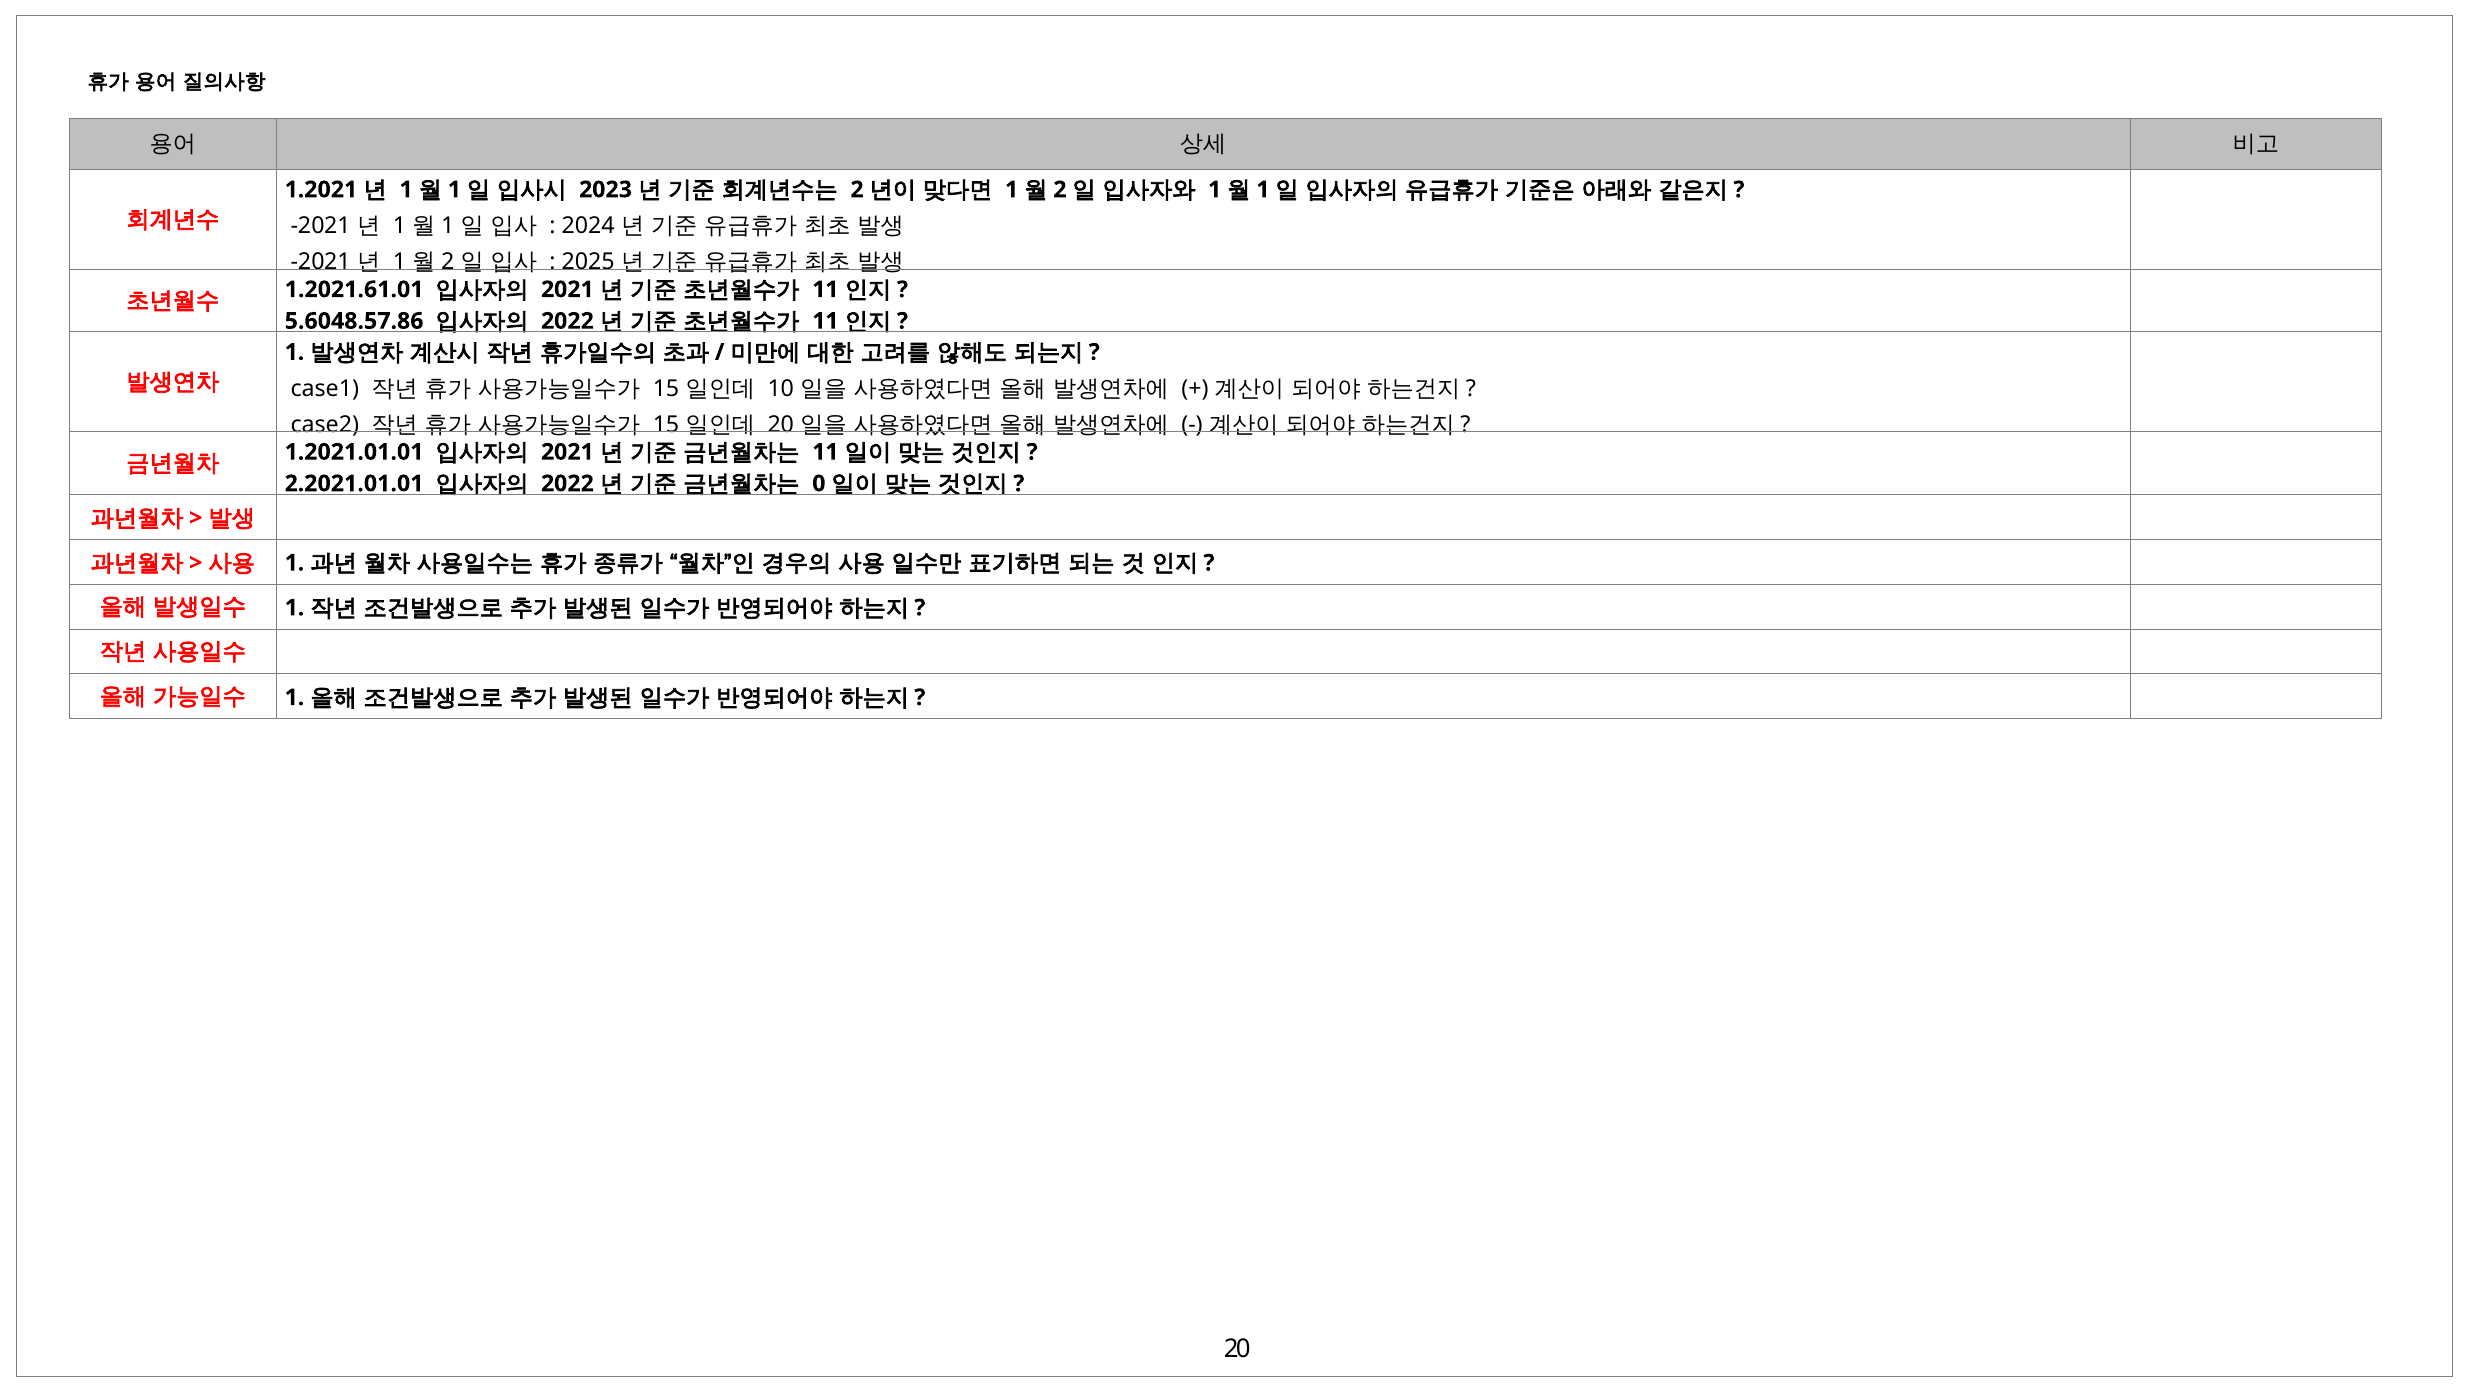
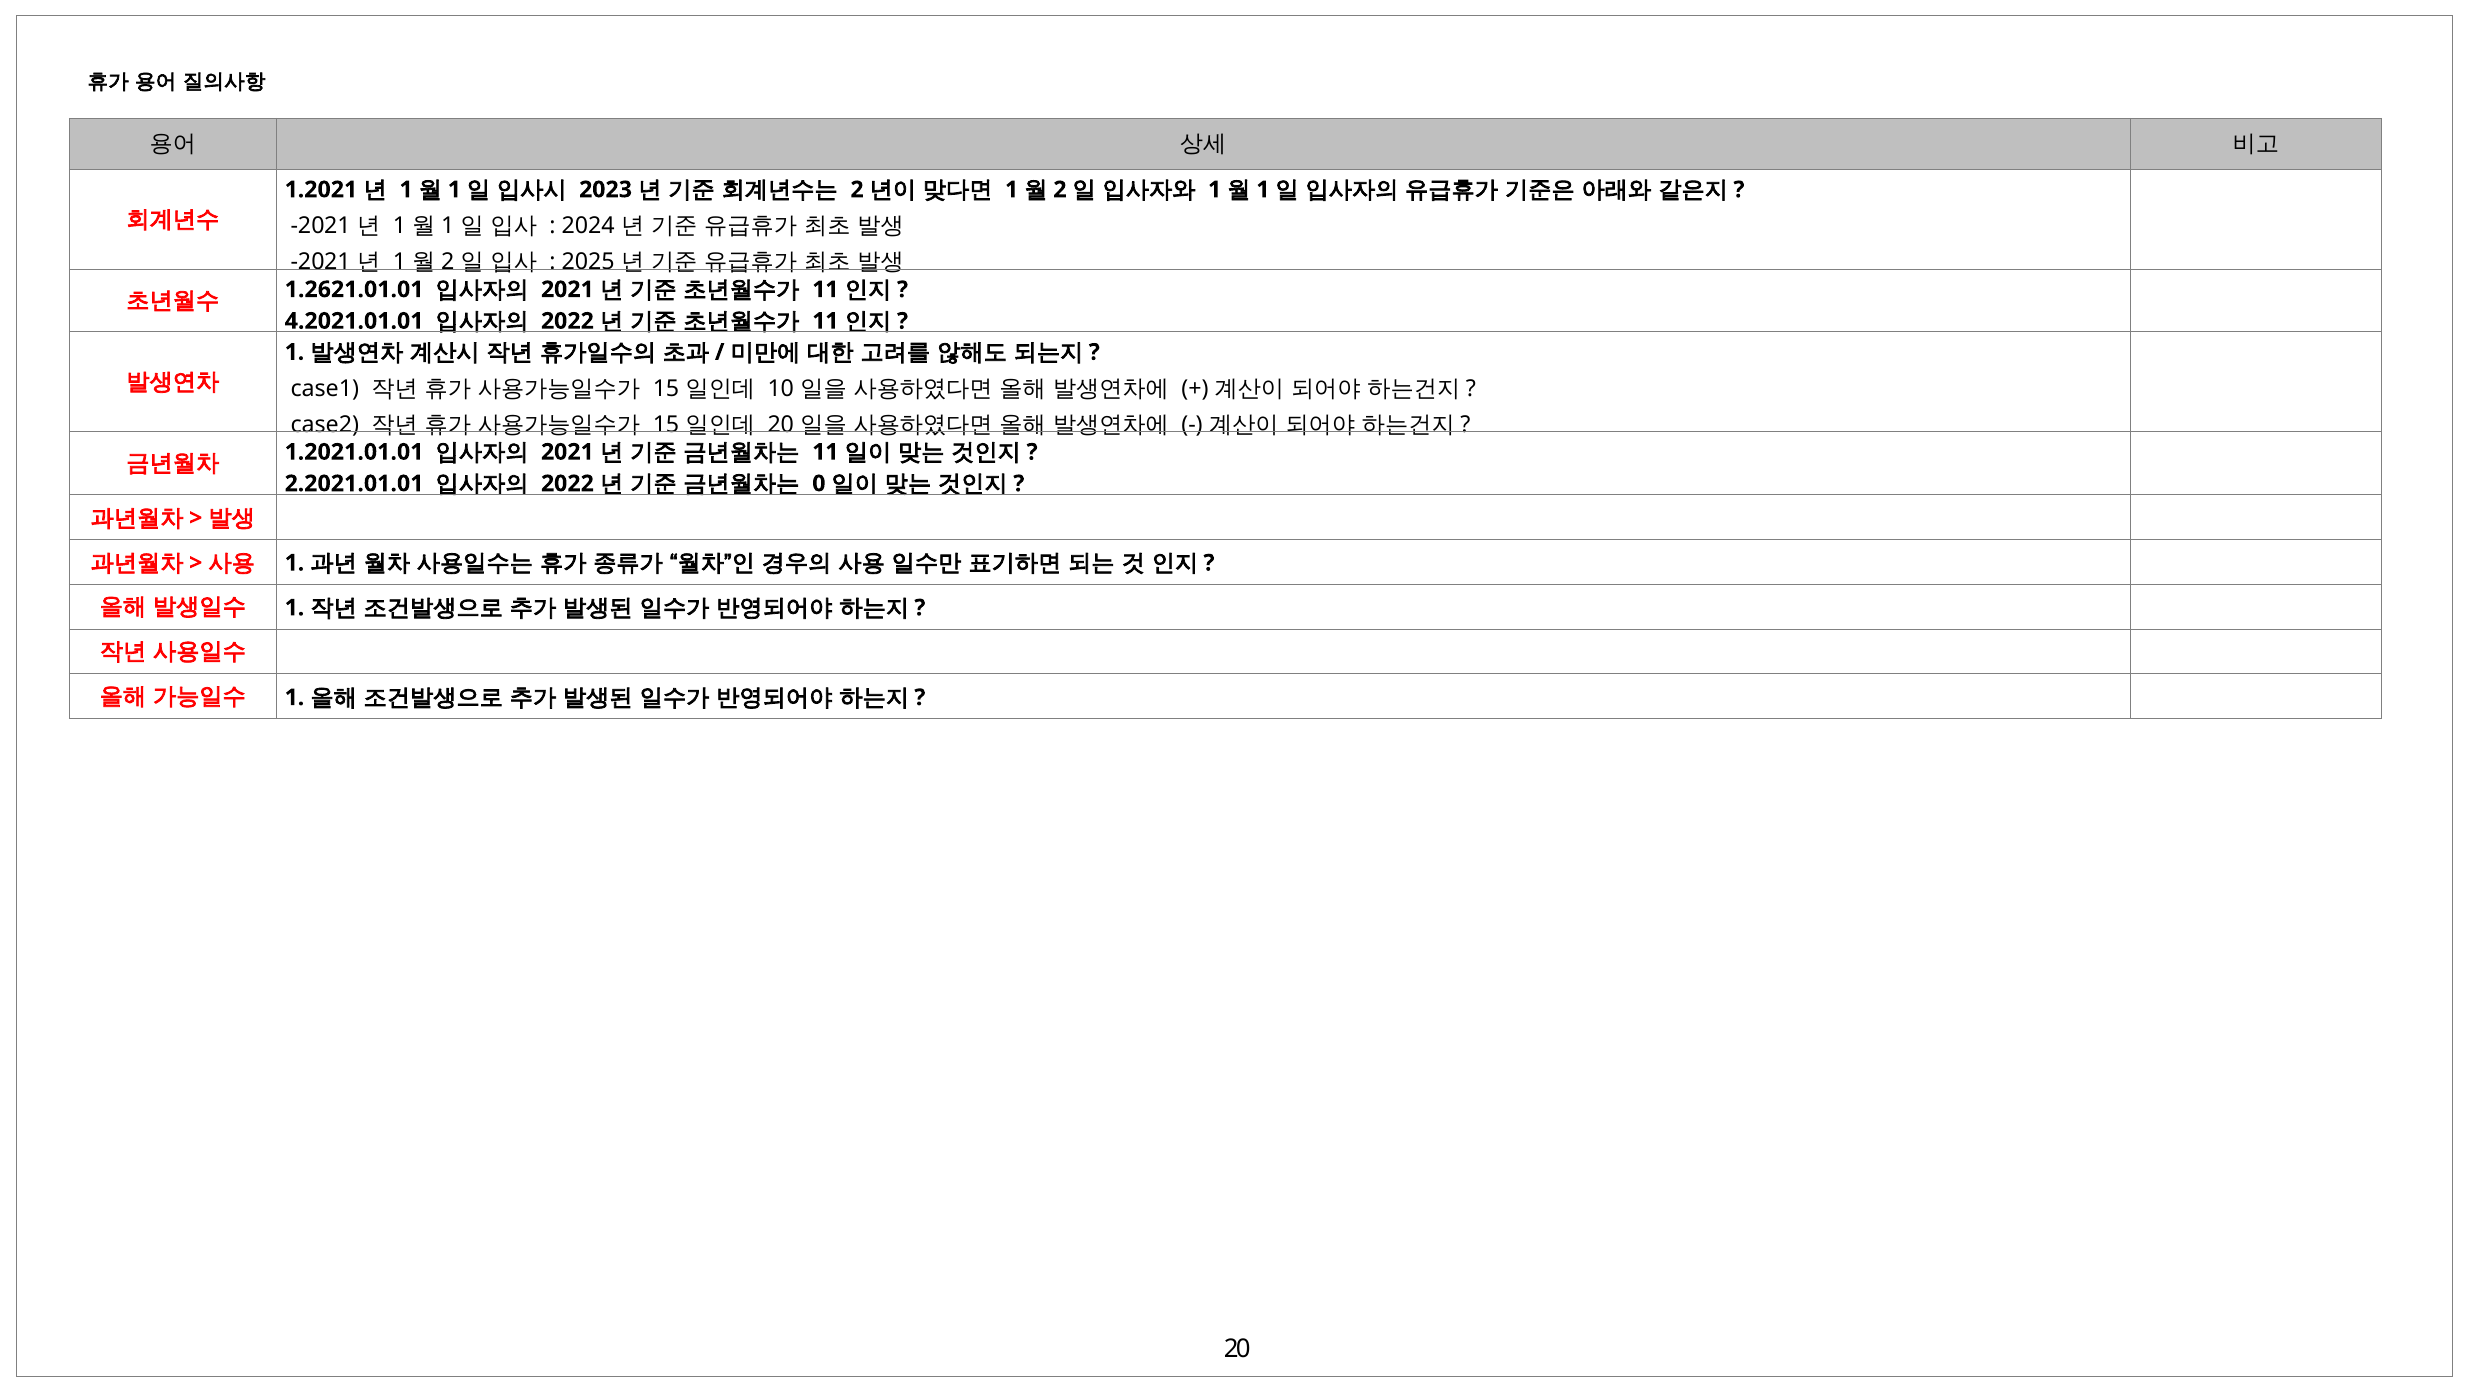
1.2021.61.01: 1.2021.61.01 -> 1.2621.01.01 (354, 289)
5.6048.57.86: 5.6048.57.86 -> 4.2021.01.01 (354, 321)
